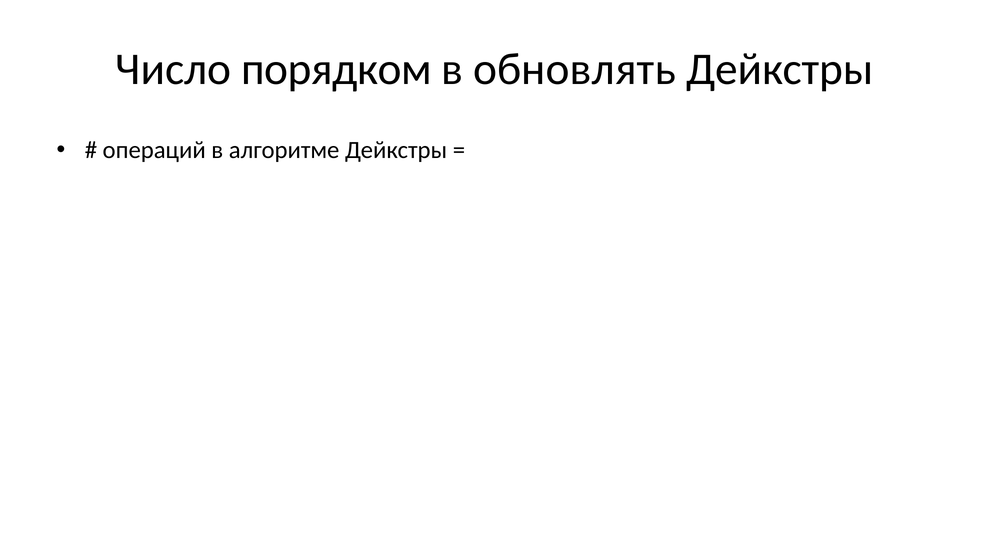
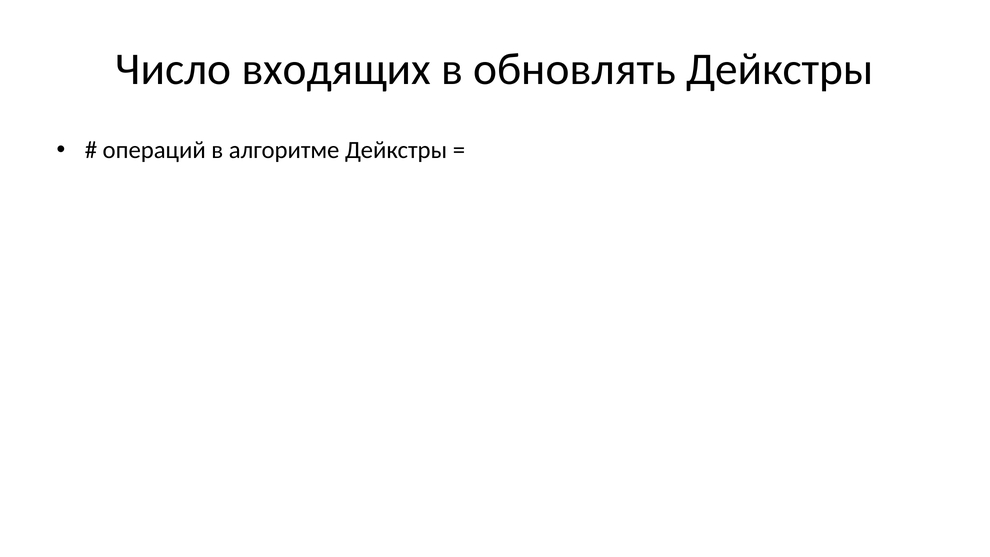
порядком: порядком -> входящих (336, 69)
